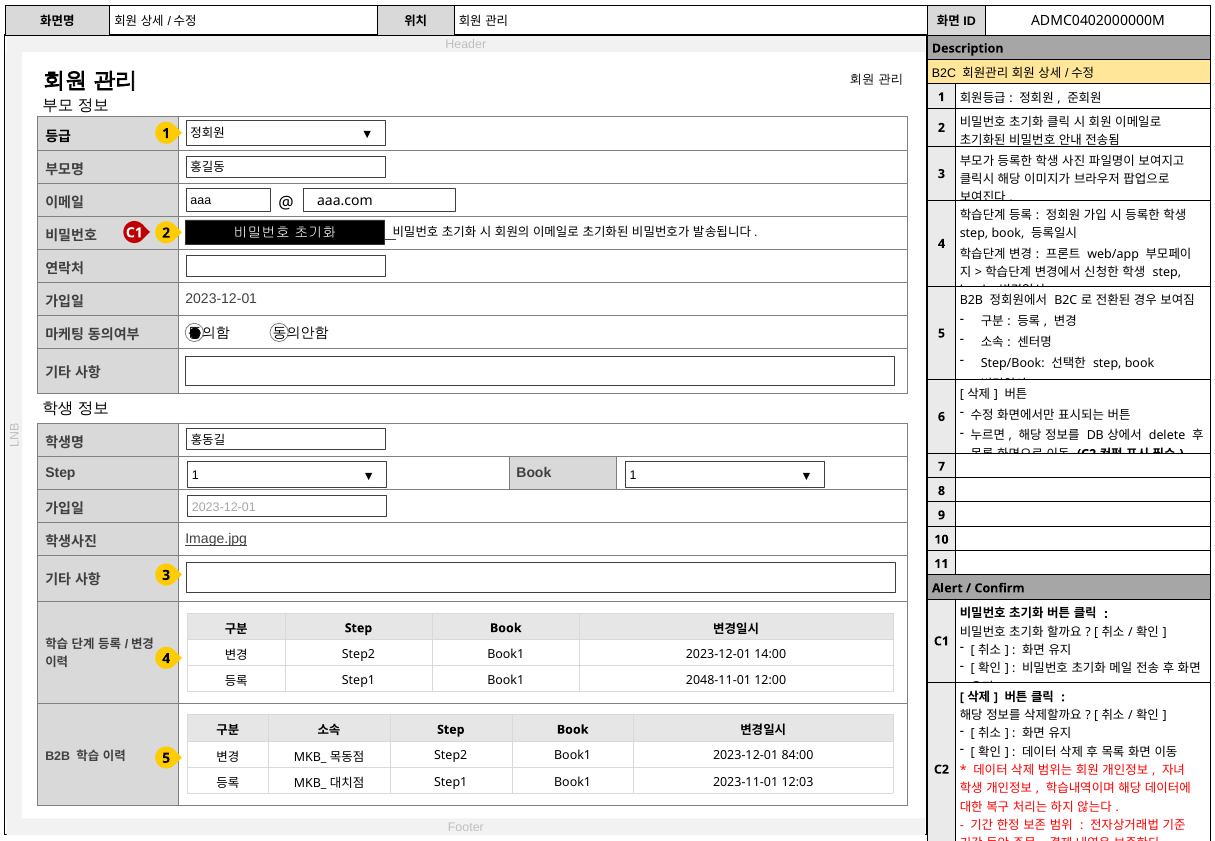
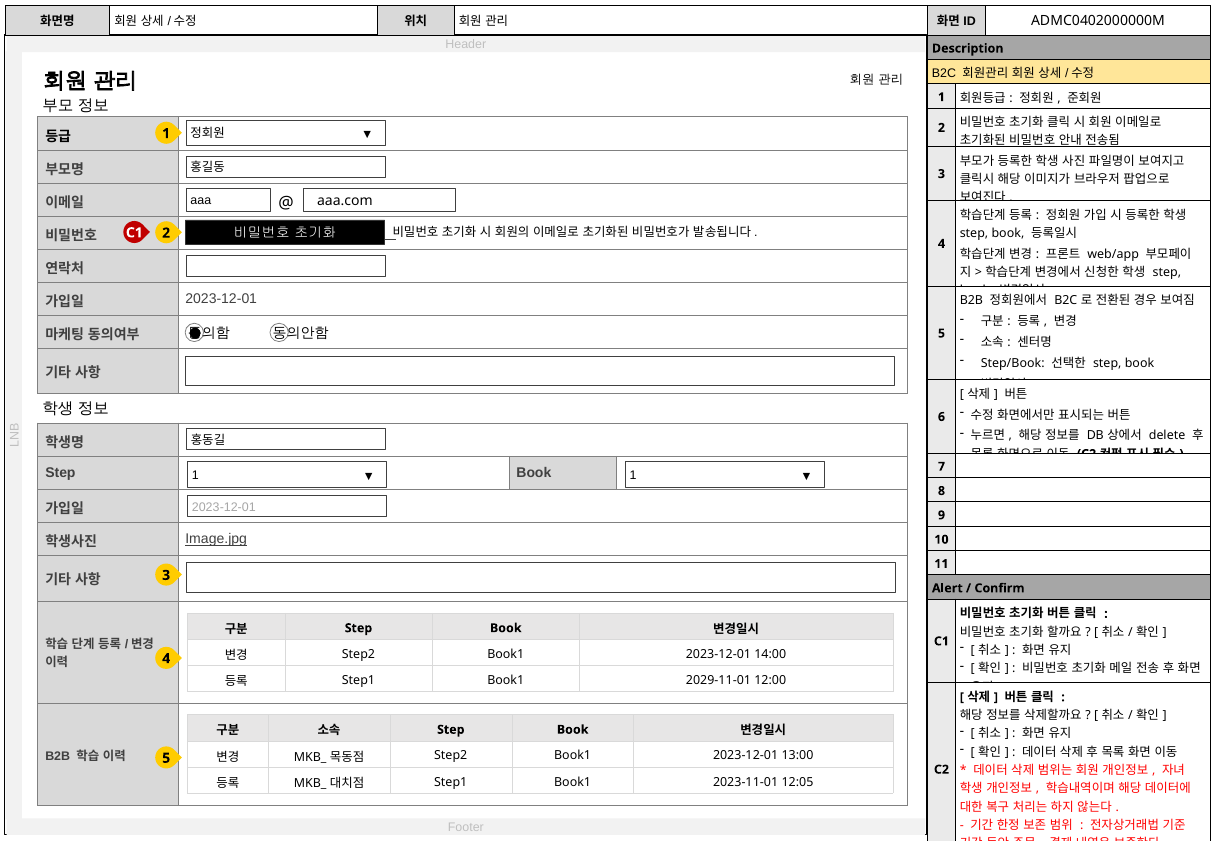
2048-11-01: 2048-11-01 -> 2029-11-01 (718, 681)
84:00: 84:00 -> 13:00 (797, 756)
12:03: 12:03 -> 12:05 (797, 782)
